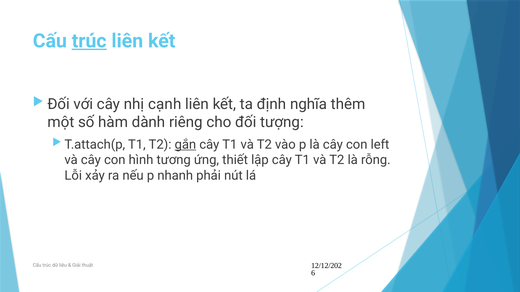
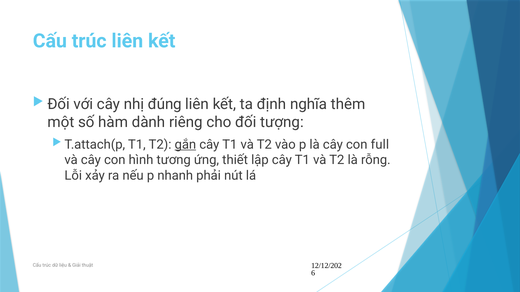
trúc underline: present -> none (89, 41)
cạnh: cạnh -> đúng (165, 104)
left: left -> full (380, 145)
